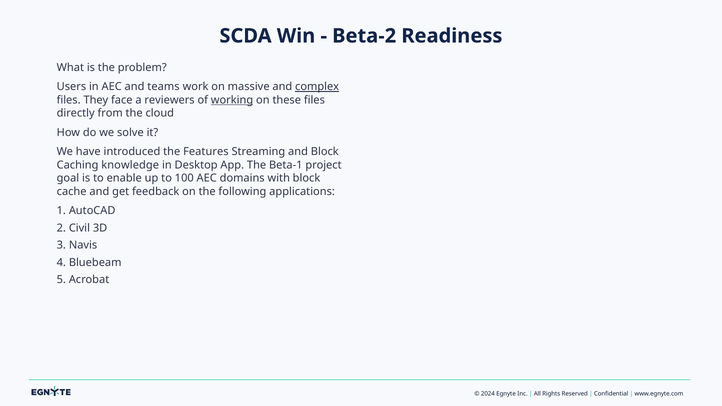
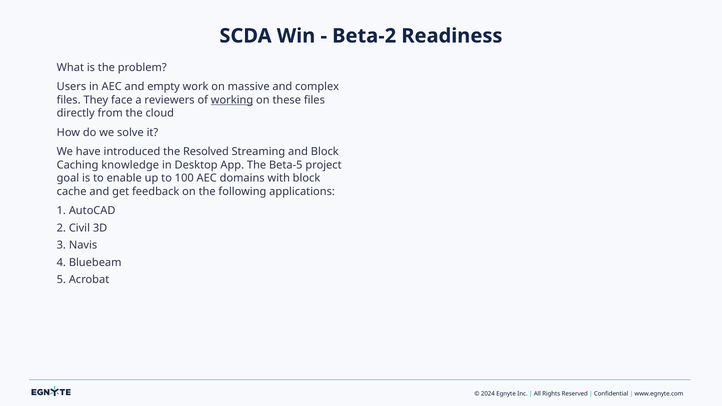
teams: teams -> empty (164, 87)
complex underline: present -> none (317, 87)
Features: Features -> Resolved (206, 152)
Beta-1: Beta-1 -> Beta-5 (286, 165)
